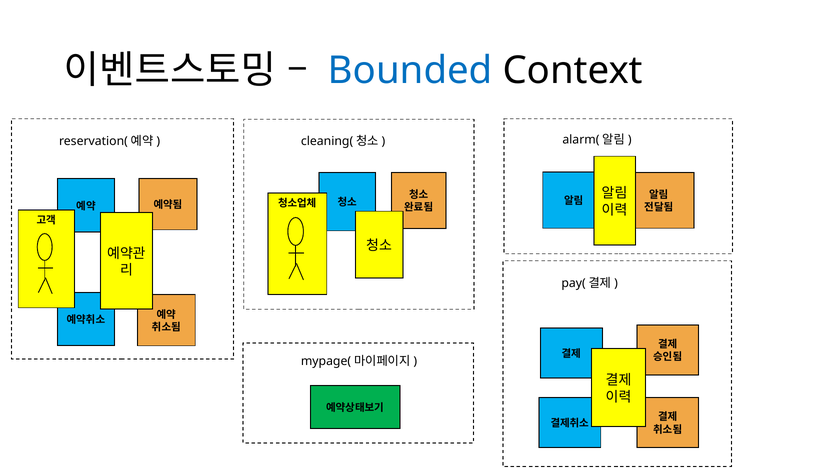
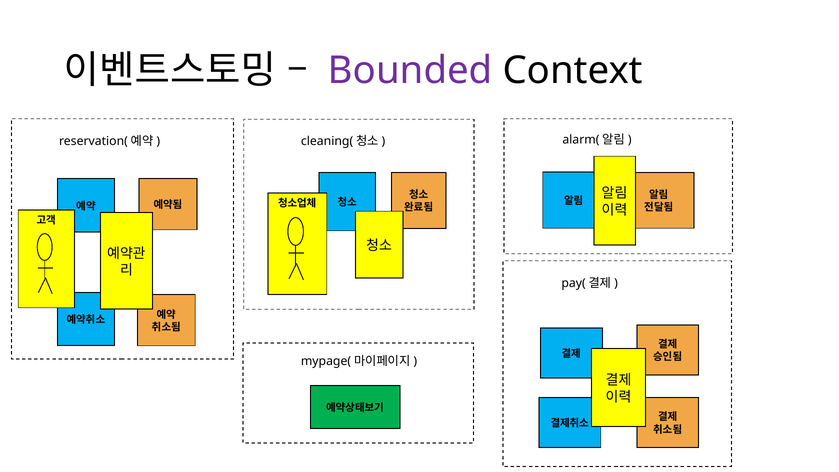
Bounded colour: blue -> purple (410, 70)
